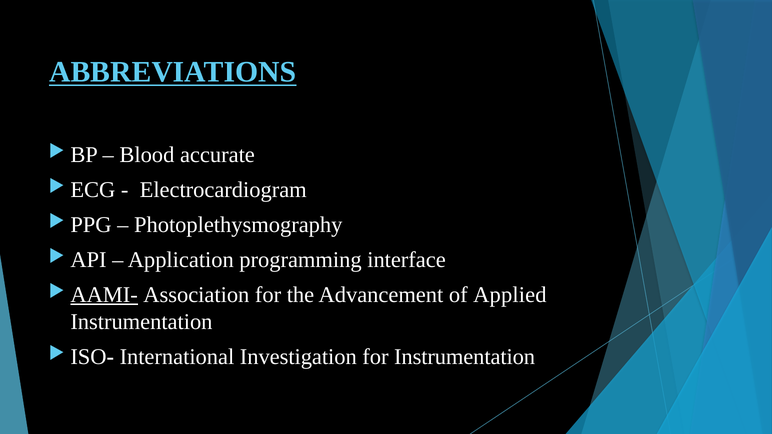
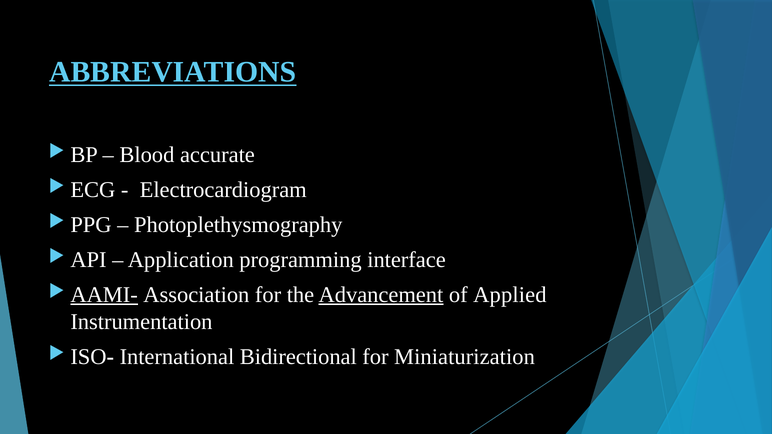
Advancement underline: none -> present (381, 295)
Investigation: Investigation -> Bidirectional (298, 357)
for Instrumentation: Instrumentation -> Miniaturization (464, 357)
